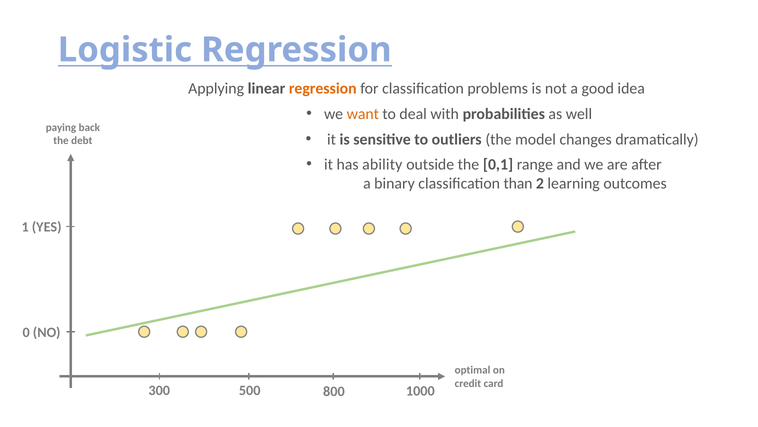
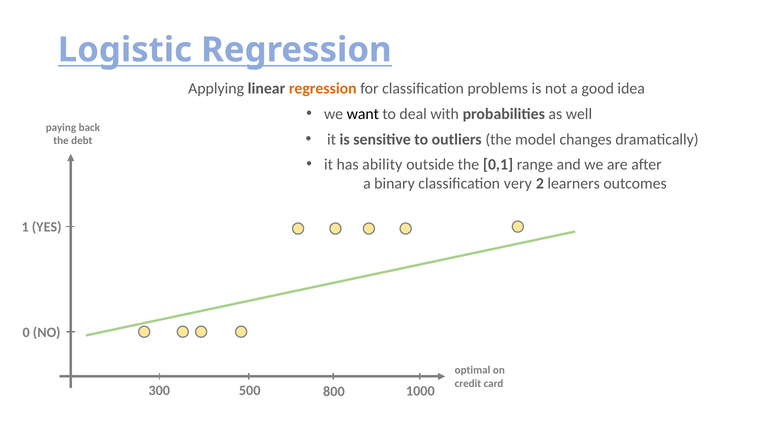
want colour: orange -> black (363, 114)
than: than -> very (518, 183)
learning: learning -> learners (574, 183)
